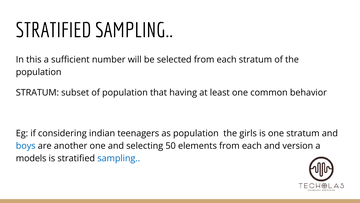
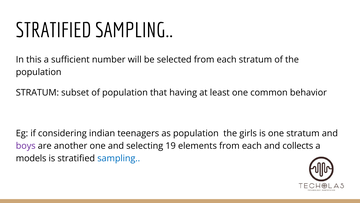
boys colour: blue -> purple (26, 146)
50: 50 -> 19 (171, 146)
version: version -> collects (298, 146)
